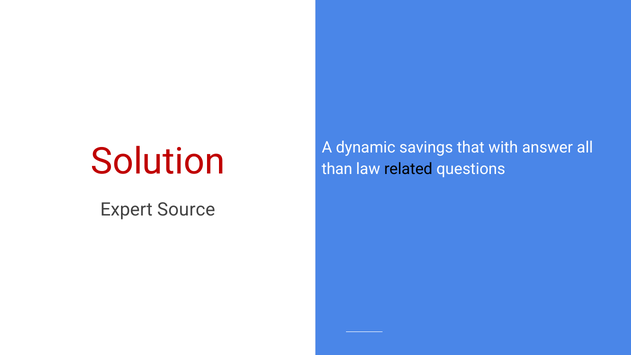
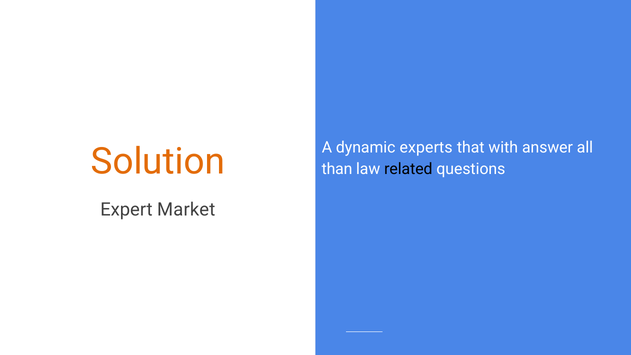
savings: savings -> experts (426, 147)
Solution colour: red -> orange (158, 162)
Source: Source -> Market (186, 210)
